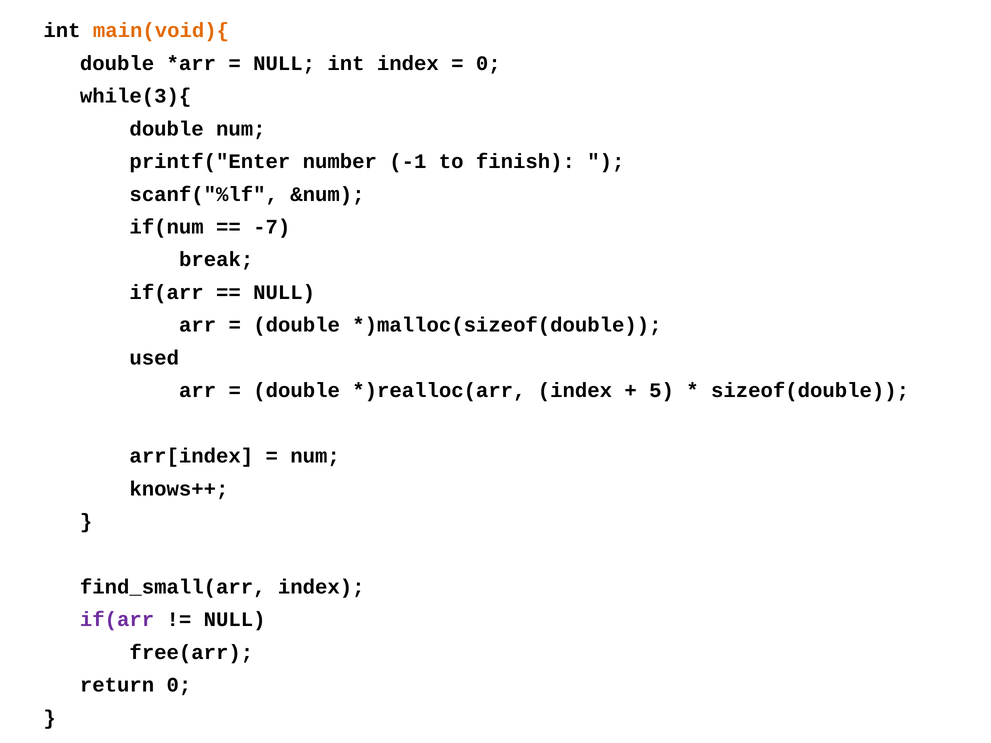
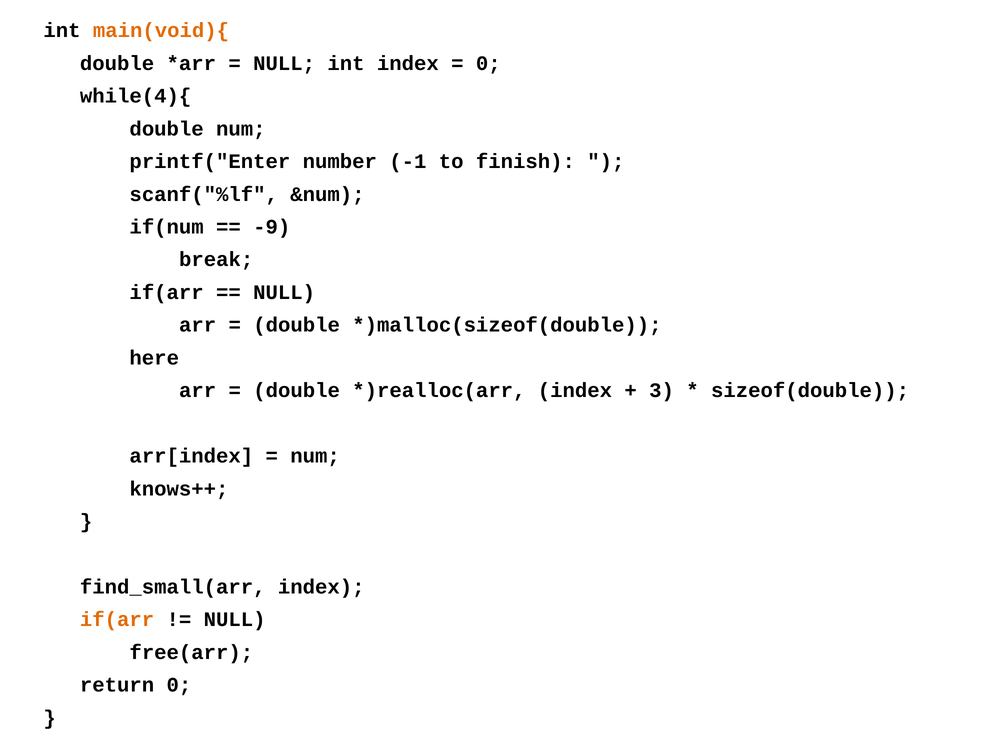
while(3){: while(3){ -> while(4){ (136, 96)
-7: -7 -> -9 (272, 227)
used: used -> here (154, 358)
5: 5 -> 3 (662, 391)
if(arr colour: purple -> orange (117, 620)
